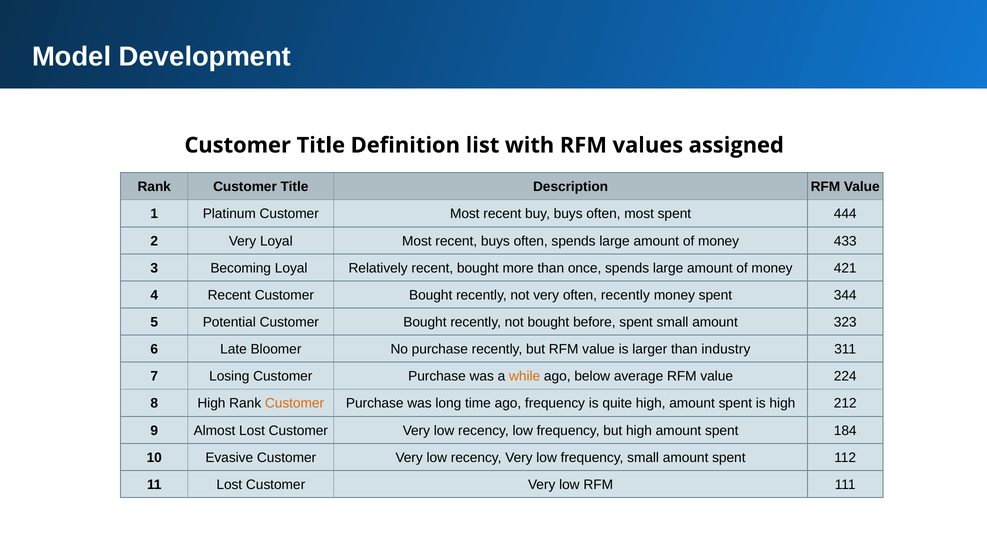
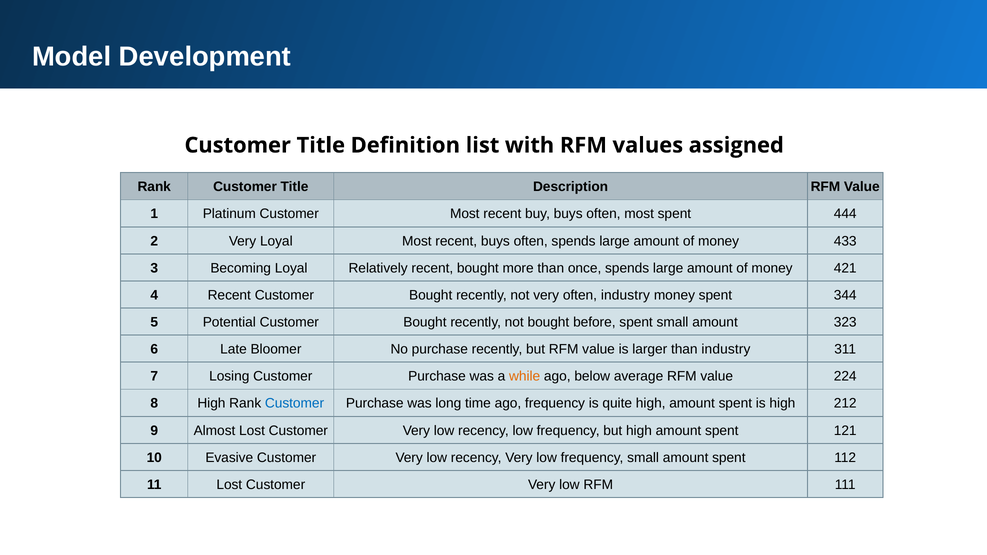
often recently: recently -> industry (625, 295)
Customer colour: orange -> blue (295, 404)
184: 184 -> 121 (845, 431)
